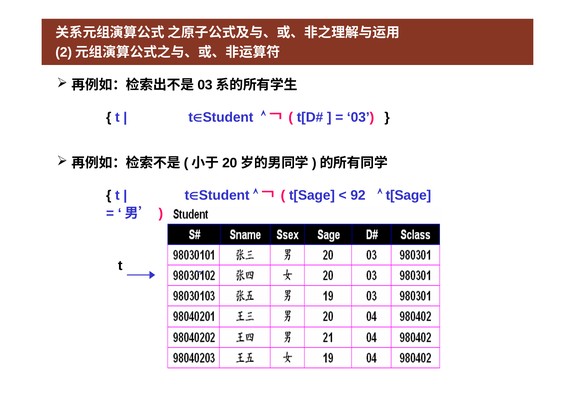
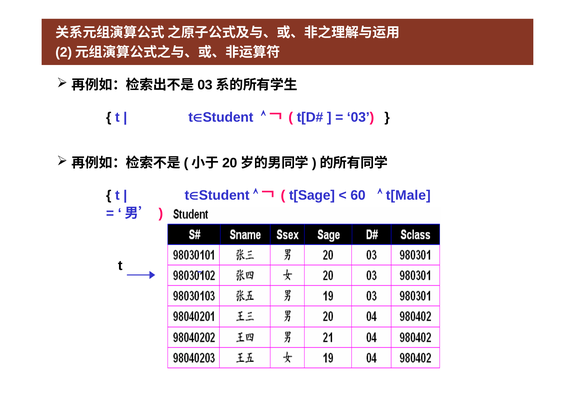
92: 92 -> 60 (358, 195)
t[Sage: t[Sage -> t[Male (408, 195)
